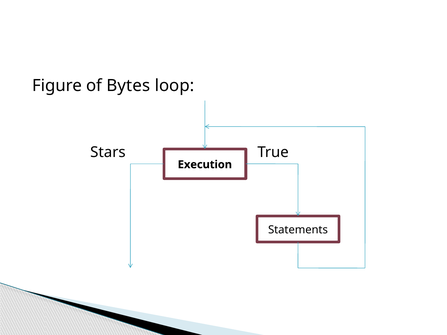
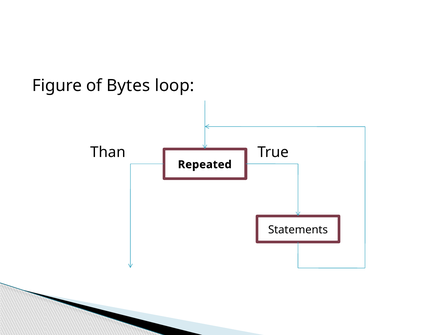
Stars: Stars -> Than (108, 152)
Execution: Execution -> Repeated (205, 165)
